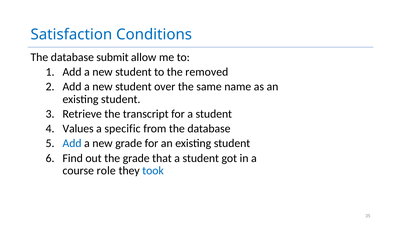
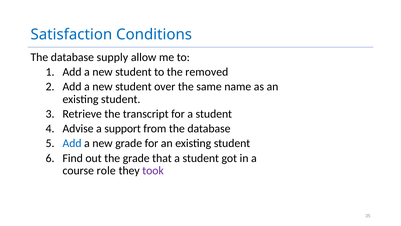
submit: submit -> supply (112, 57)
Values: Values -> Advise (78, 128)
specific: specific -> support (123, 128)
took colour: blue -> purple (153, 170)
